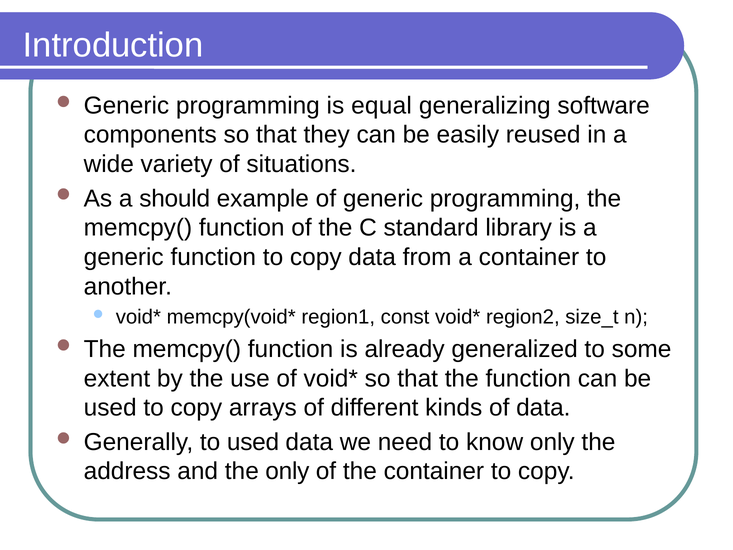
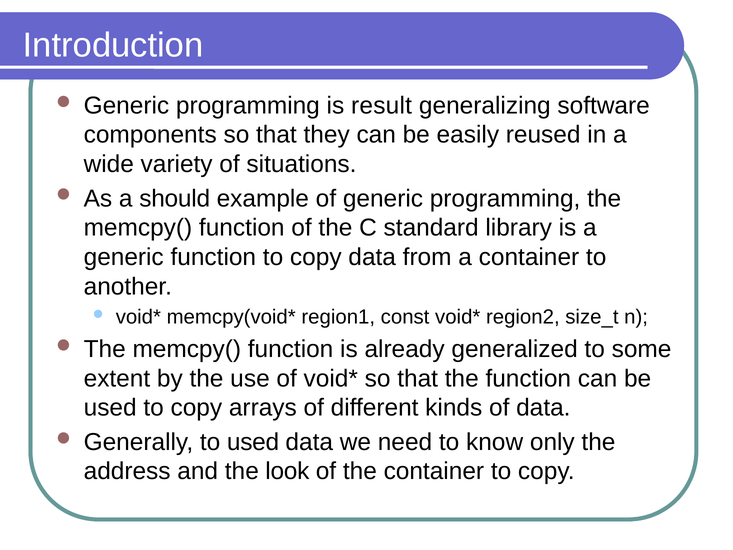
equal: equal -> result (382, 106)
the only: only -> look (287, 471)
